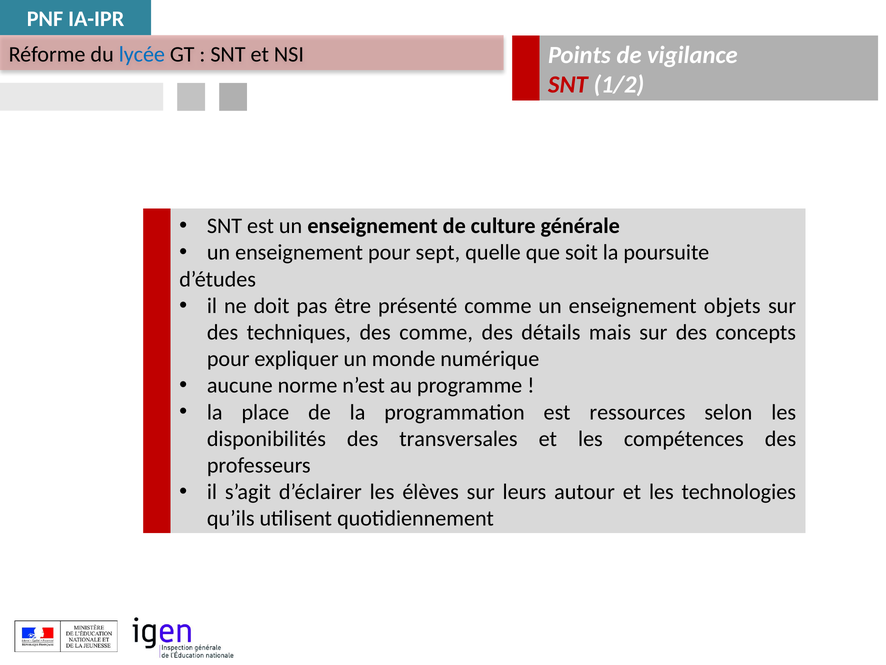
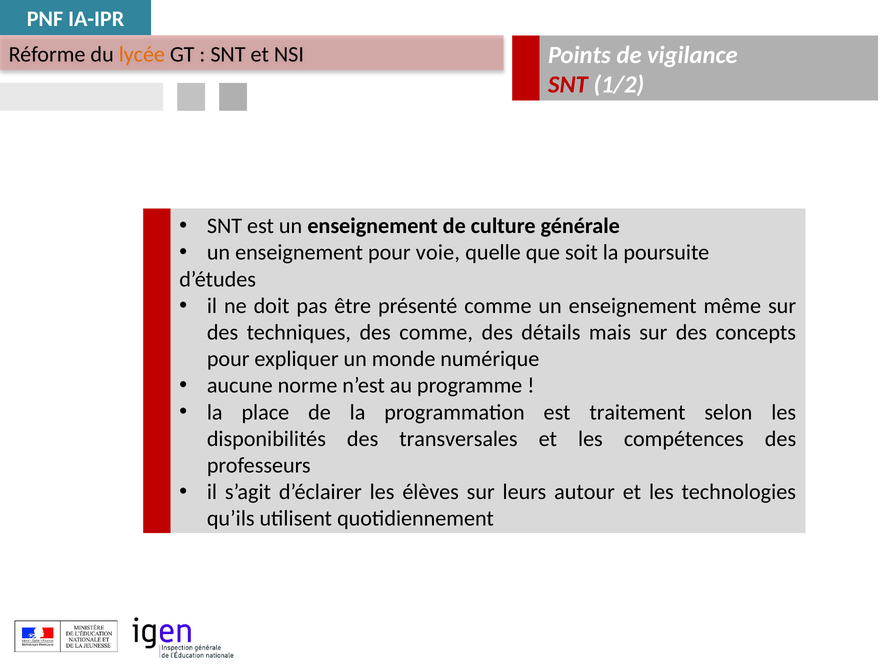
lycée colour: blue -> orange (142, 54)
sept: sept -> voie (438, 252)
objets: objets -> même (732, 306)
ressources: ressources -> traitement (637, 412)
